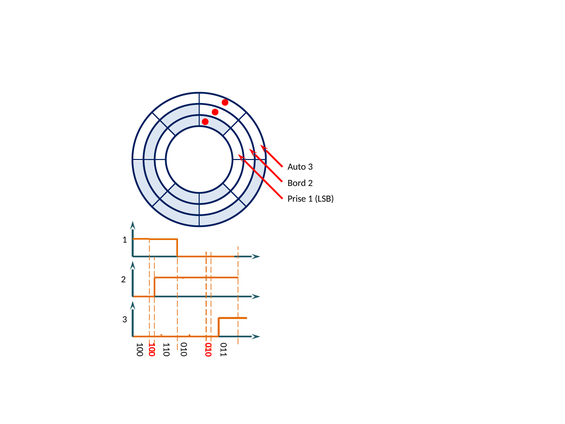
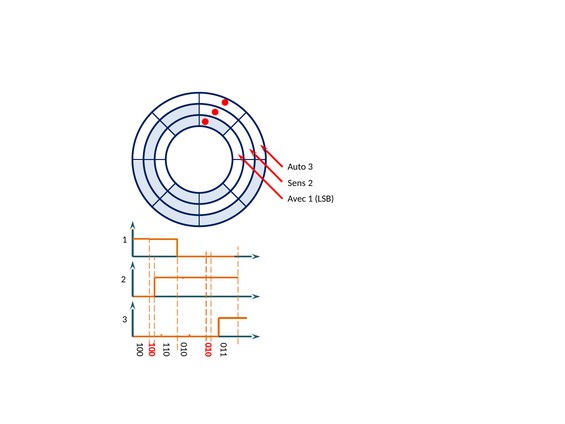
Bord: Bord -> Sens (297, 183)
Prise: Prise -> Avec (297, 199)
